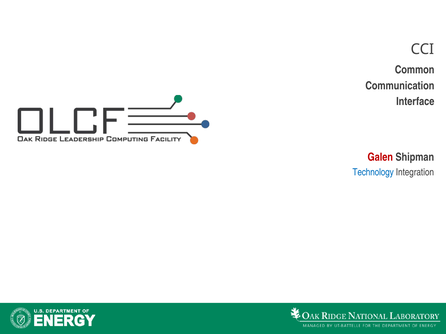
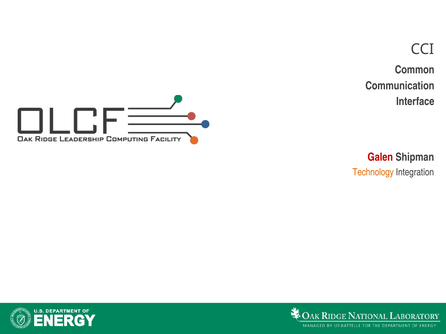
Technology colour: blue -> orange (373, 173)
